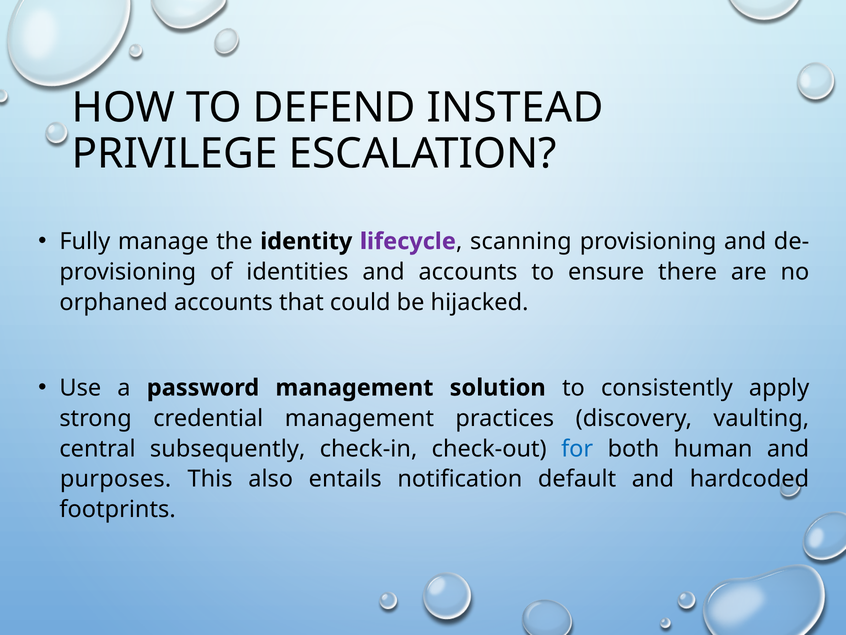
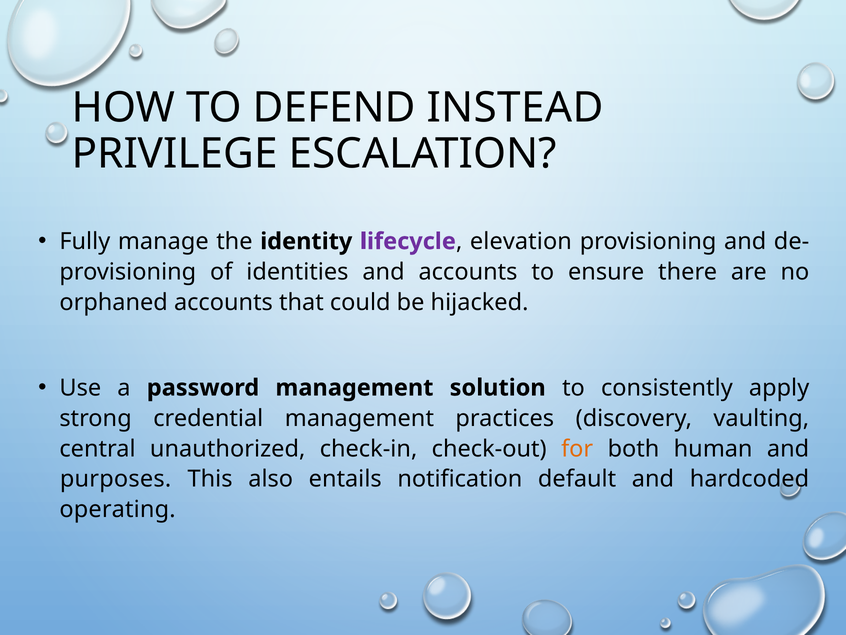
scanning: scanning -> elevation (521, 241)
subsequently: subsequently -> unauthorized (228, 448)
for colour: blue -> orange (577, 448)
footprints: footprints -> operating (118, 509)
